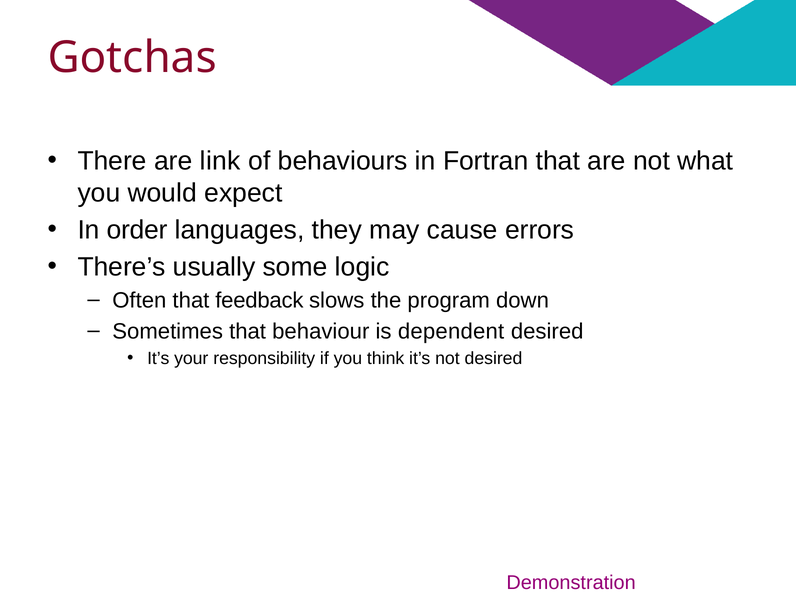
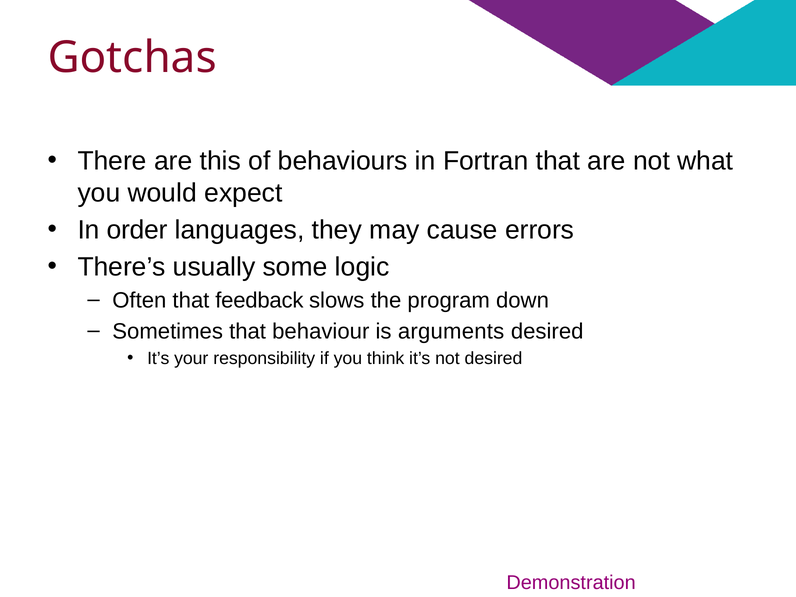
link: link -> this (220, 161)
dependent: dependent -> arguments (451, 331)
